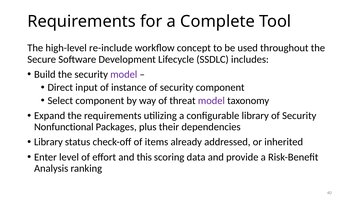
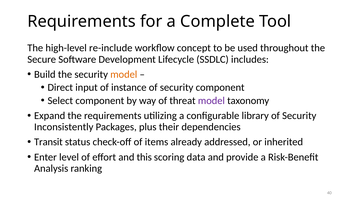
model colour: purple -> orange (124, 74)
Nonfunctional: Nonfunctional -> Inconsistently (64, 127)
Library: Library -> Transit (48, 142)
